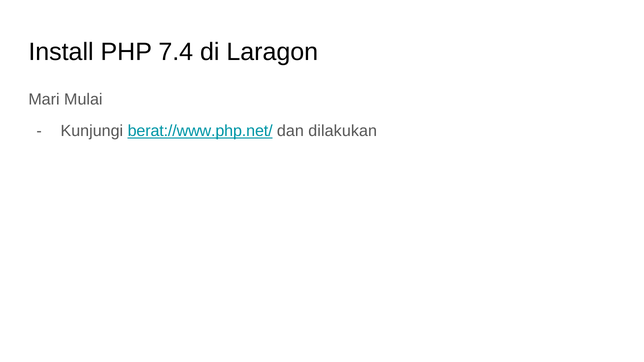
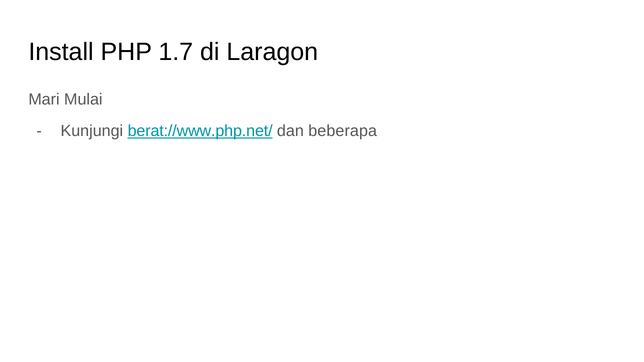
7.4: 7.4 -> 1.7 (176, 52)
dilakukan: dilakukan -> beberapa (343, 131)
